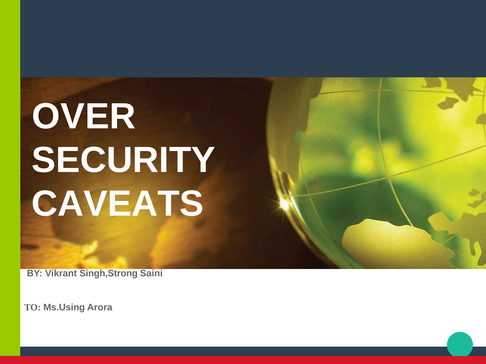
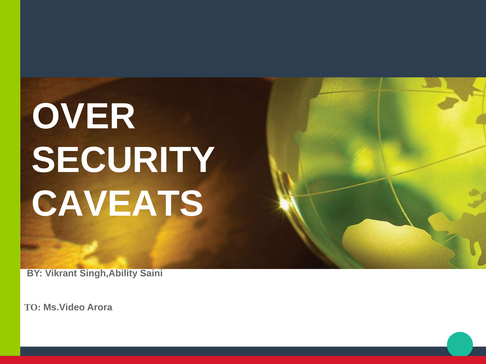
Singh,Strong: Singh,Strong -> Singh,Ability (109, 274)
Ms.Using: Ms.Using -> Ms.Video (64, 308)
